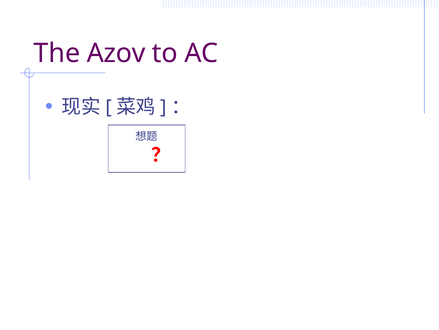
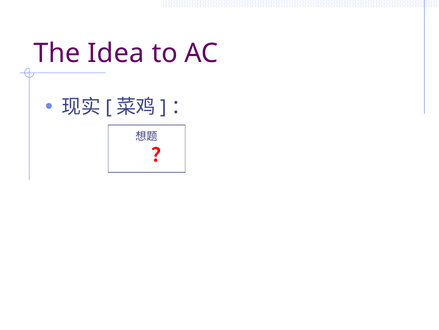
Azov: Azov -> Idea (116, 53)
